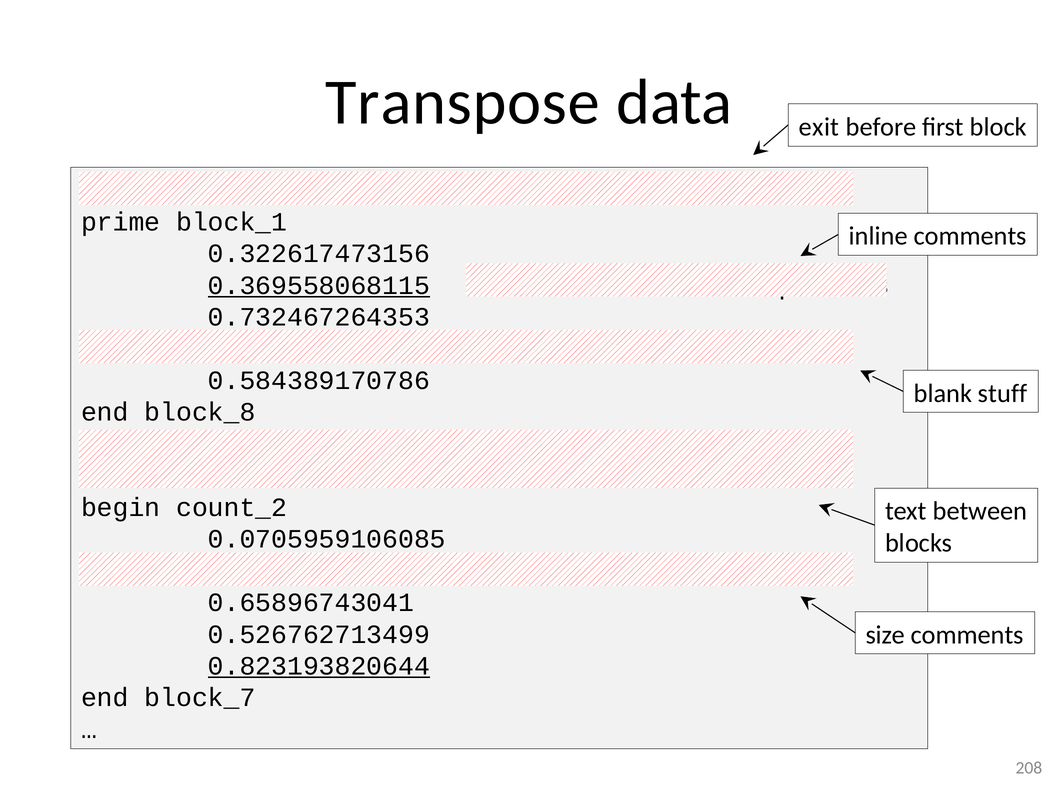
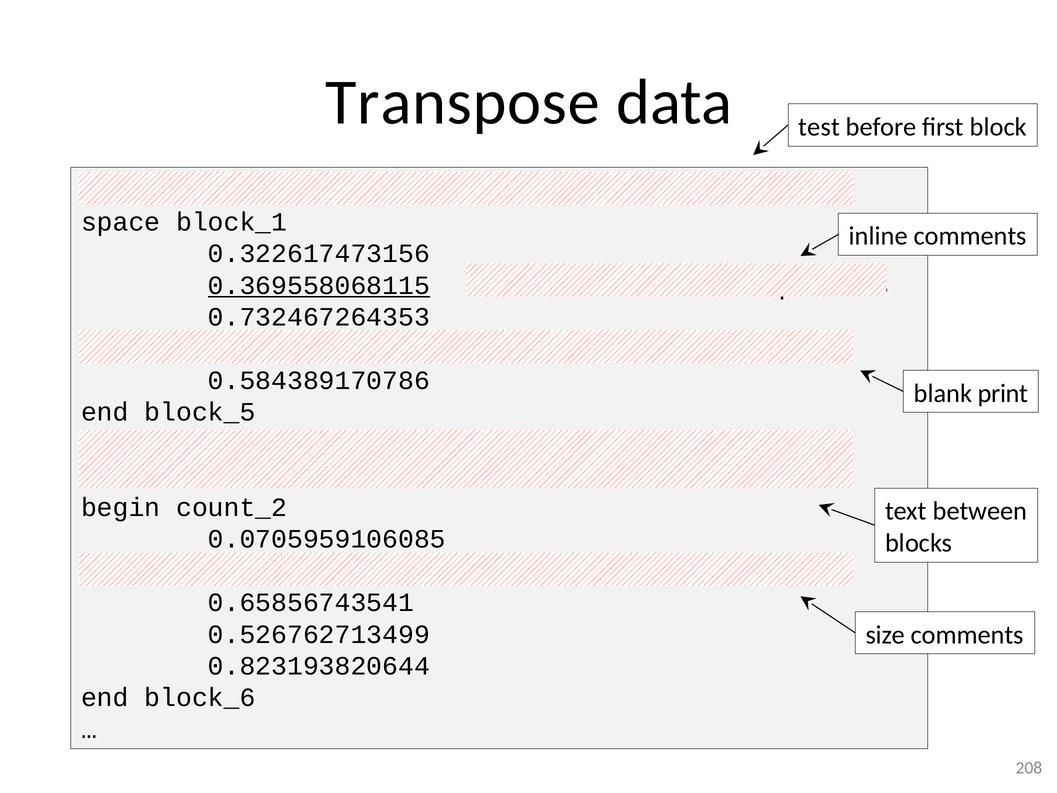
exit: exit -> test (819, 127)
prime: prime -> space (121, 222)
stuff: stuff -> print (1003, 393)
block_8: block_8 -> block_5 (200, 412)
0.65896743041: 0.65896743041 -> 0.65856743541 (311, 602)
0.823193820644 underline: present -> none (319, 666)
block_7: block_7 -> block_6 (200, 698)
